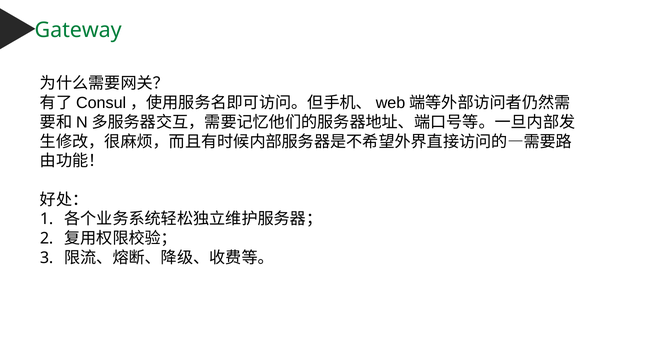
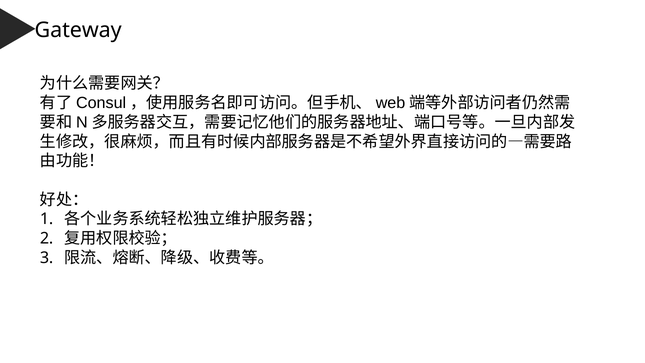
Gateway colour: green -> black (78, 30)
